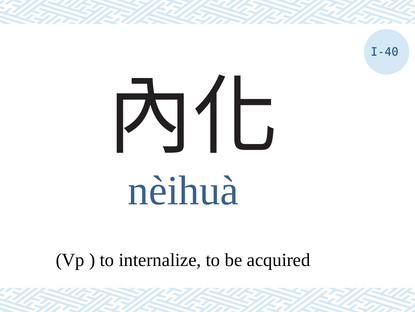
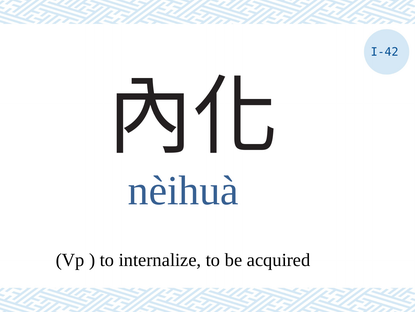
I-40: I-40 -> I-42 (385, 52)
